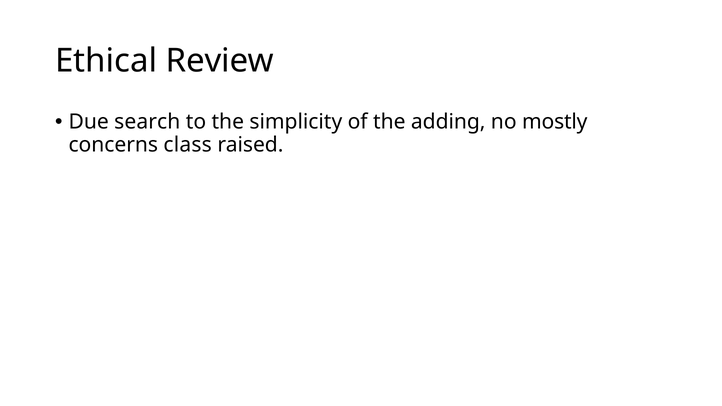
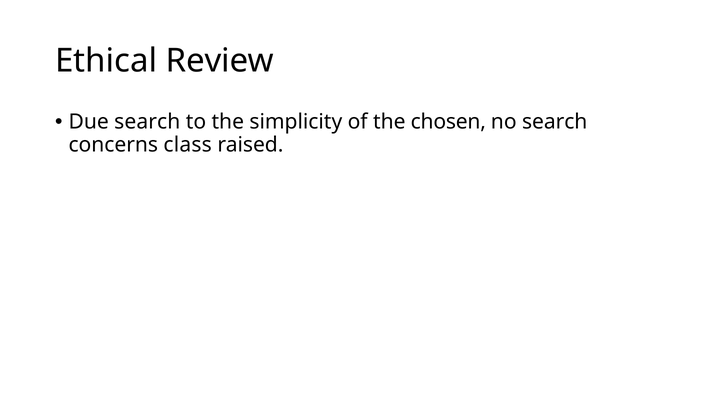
adding: adding -> chosen (448, 122)
no mostly: mostly -> search (555, 122)
